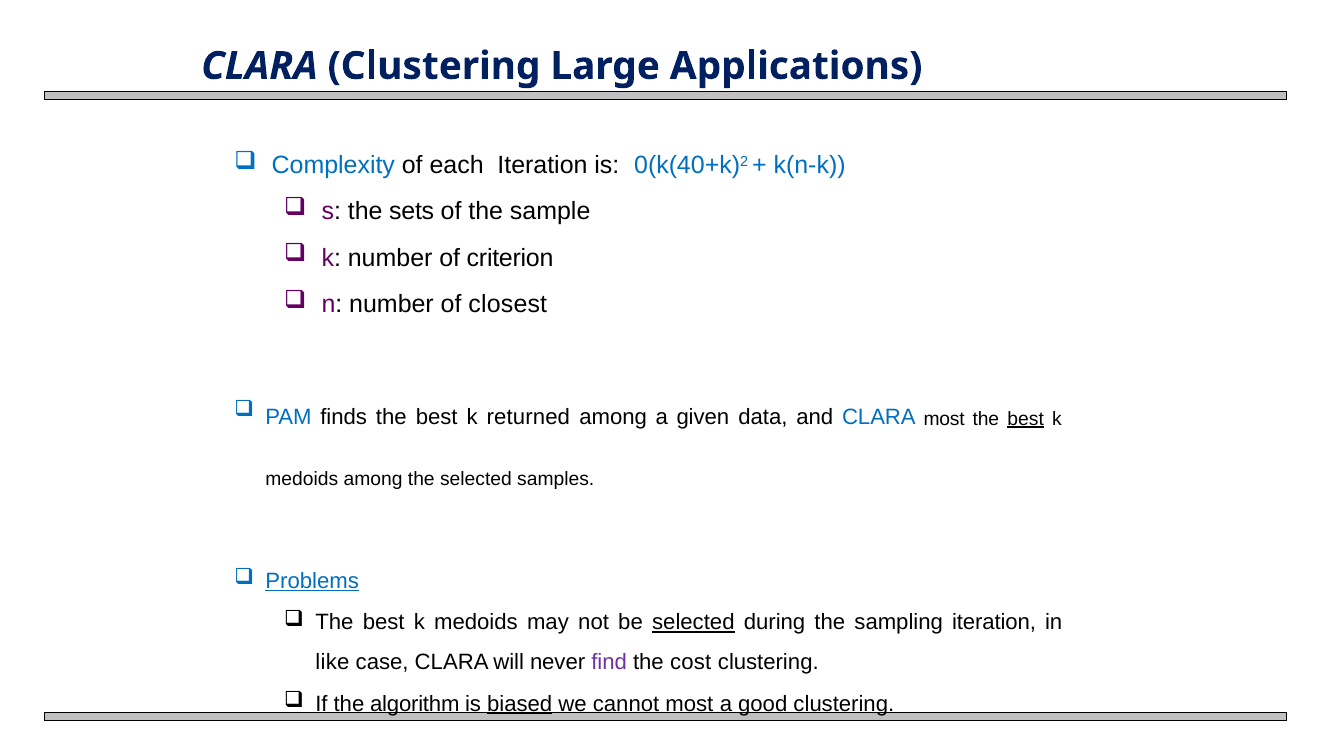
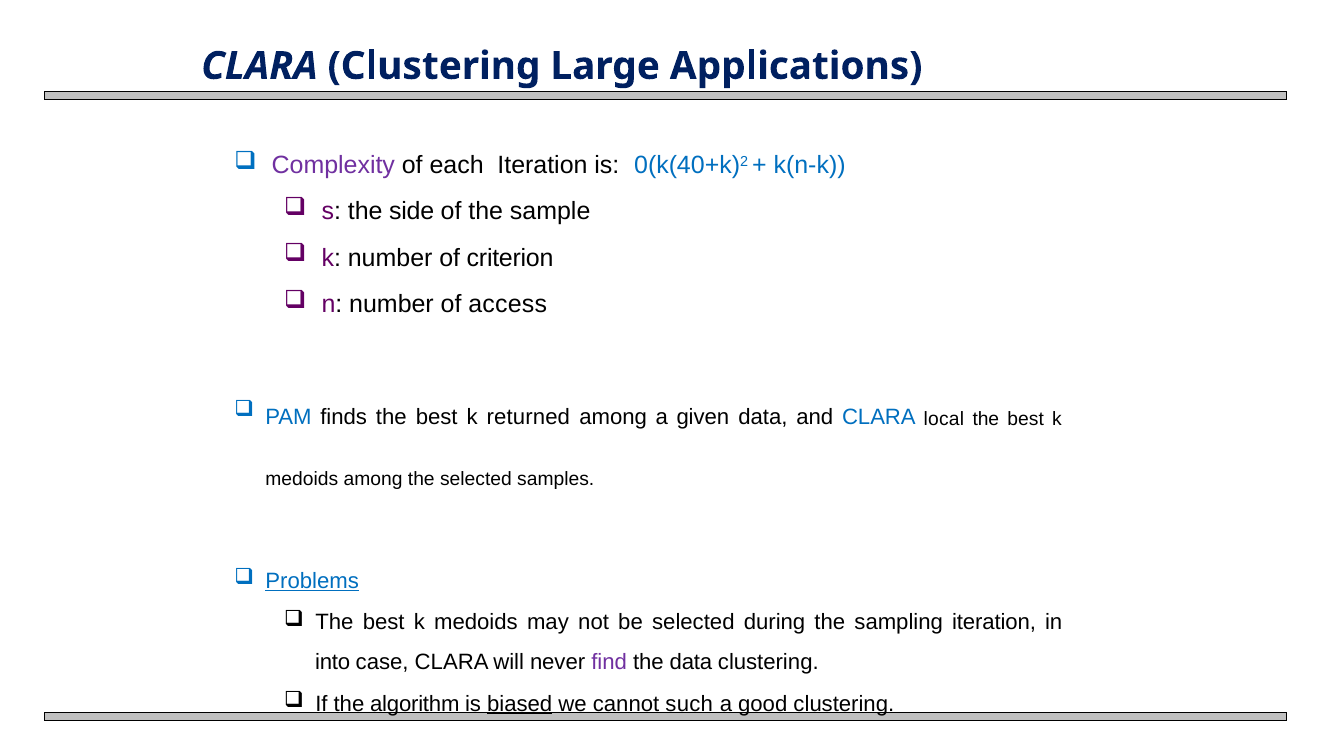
Complexity colour: blue -> purple (333, 165)
sets: sets -> side (412, 211)
closest: closest -> access (508, 304)
CLARA most: most -> local (944, 419)
best underline: present -> none (1026, 419)
selected underline: present -> none (693, 622)
like: like -> into (333, 662)
the cost: cost -> data (691, 662)
cannot most: most -> such (689, 703)
